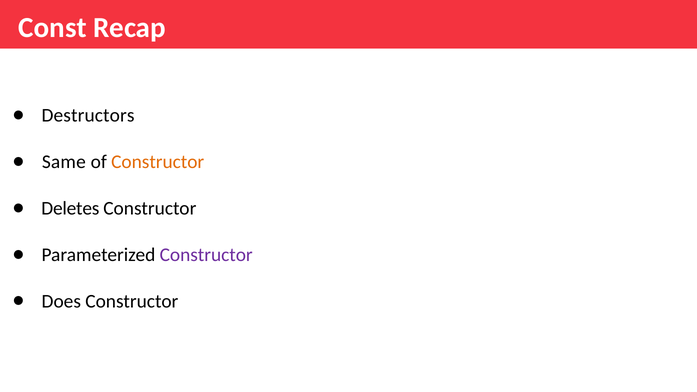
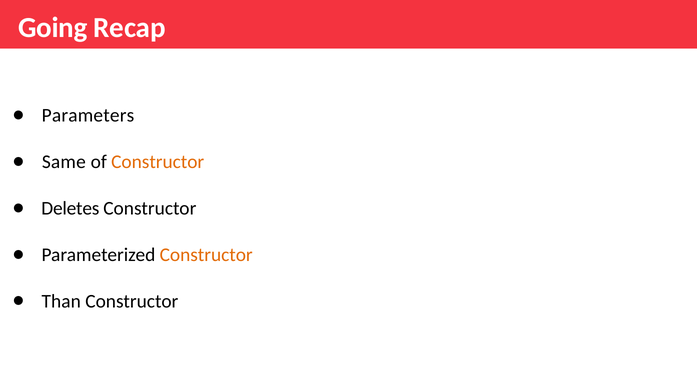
Const: Const -> Going (53, 27)
Destructors: Destructors -> Parameters (88, 115)
Constructor colour: purple -> orange (206, 255)
Does: Does -> Than (61, 301)
